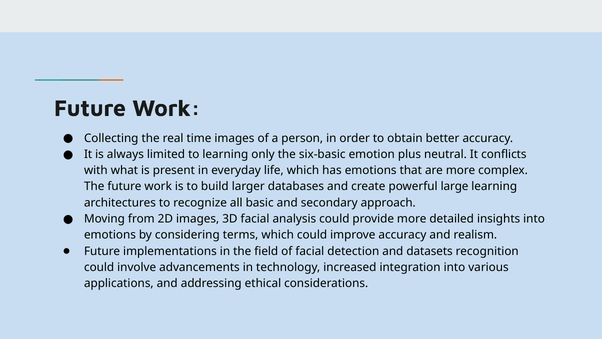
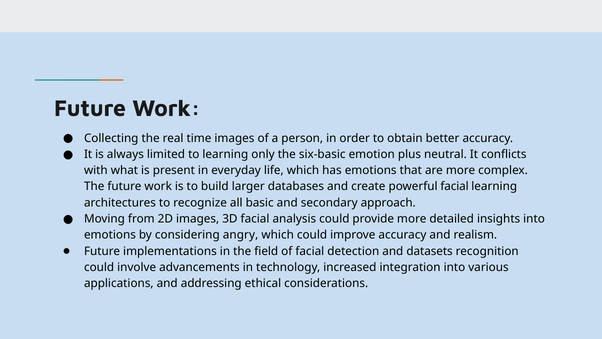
powerful large: large -> facial (455, 186)
terms: terms -> angry (241, 235)
